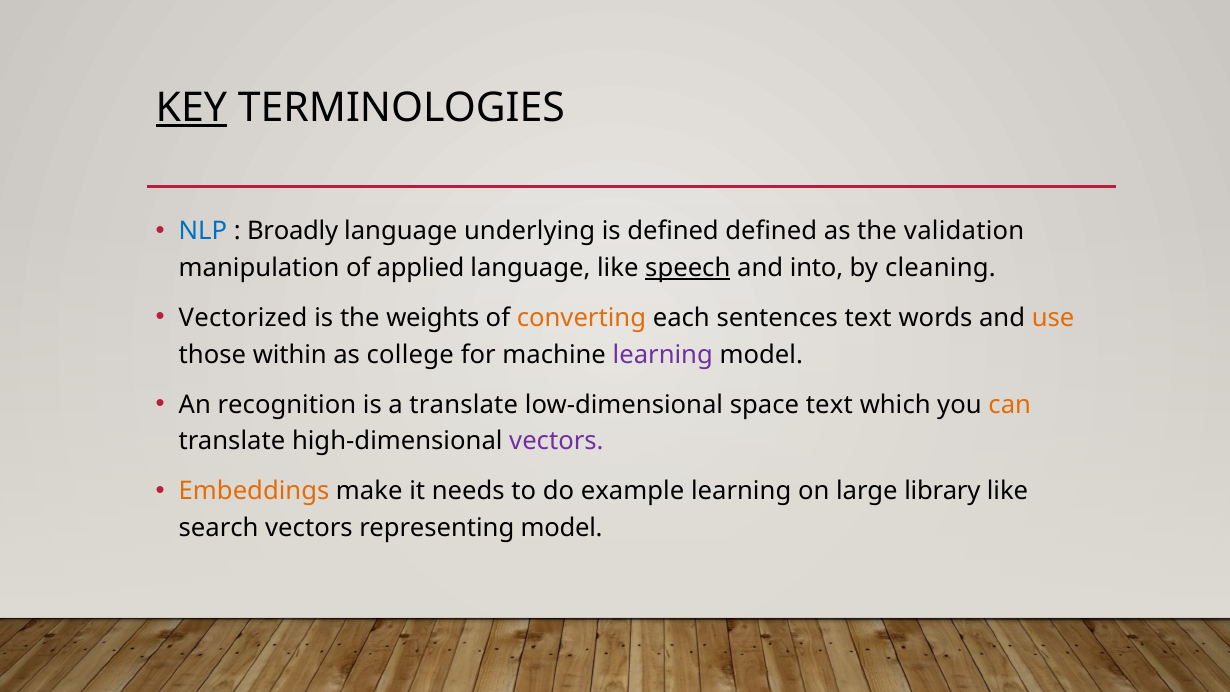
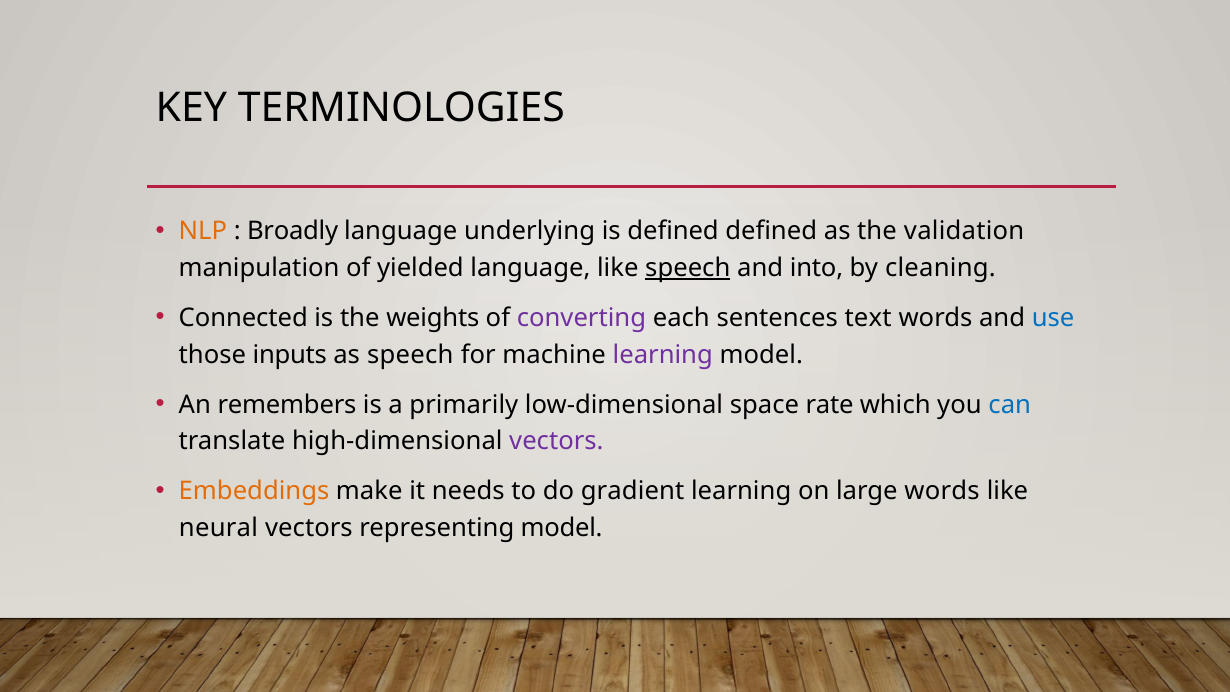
KEY underline: present -> none (191, 108)
NLP colour: blue -> orange (203, 231)
applied: applied -> yielded (420, 268)
Vectorized: Vectorized -> Connected (243, 318)
converting colour: orange -> purple (581, 318)
use colour: orange -> blue (1053, 318)
within: within -> inputs (290, 355)
as college: college -> speech (410, 355)
recognition: recognition -> remembers (287, 405)
a translate: translate -> primarily (464, 405)
space text: text -> rate (830, 405)
can colour: orange -> blue (1010, 405)
example: example -> gradient (633, 491)
large library: library -> words (942, 491)
search: search -> neural (218, 528)
